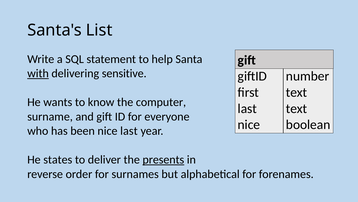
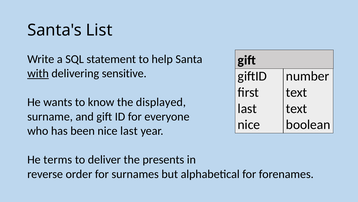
computer: computer -> displayed (161, 102)
states: states -> terms (58, 159)
presents underline: present -> none (163, 159)
